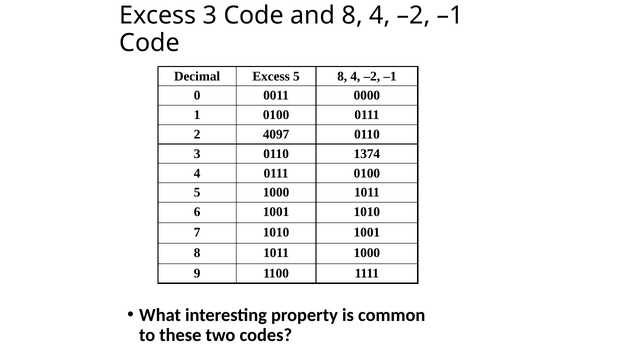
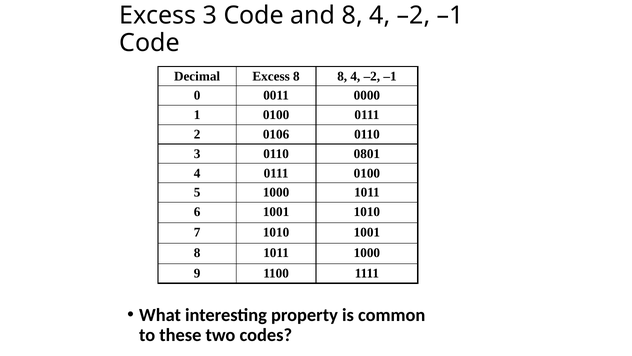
Excess 5: 5 -> 8 (296, 76)
4097: 4097 -> 0106 (276, 134)
1374: 1374 -> 0801 (367, 154)
